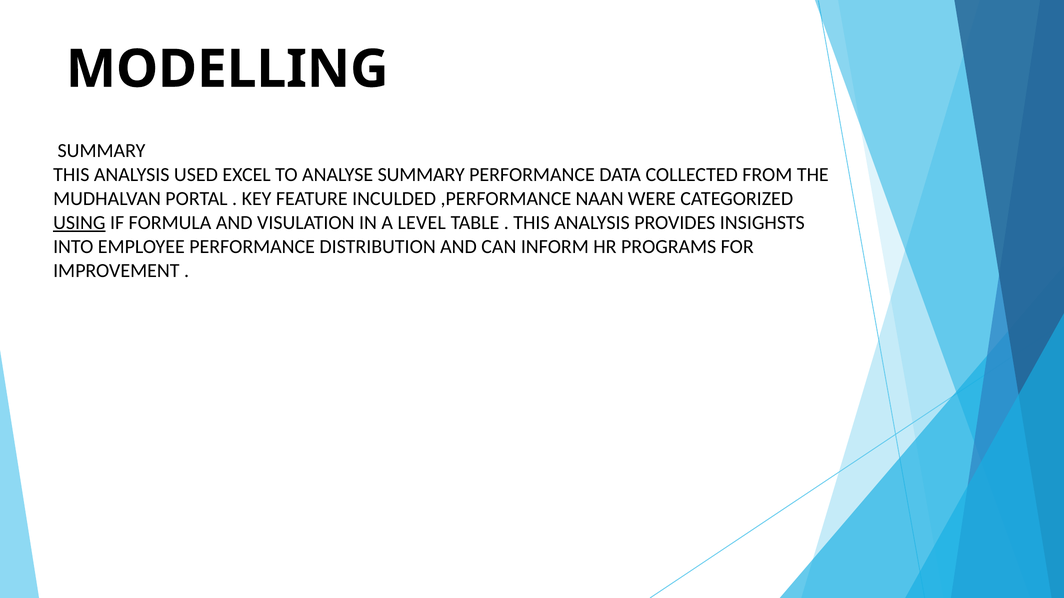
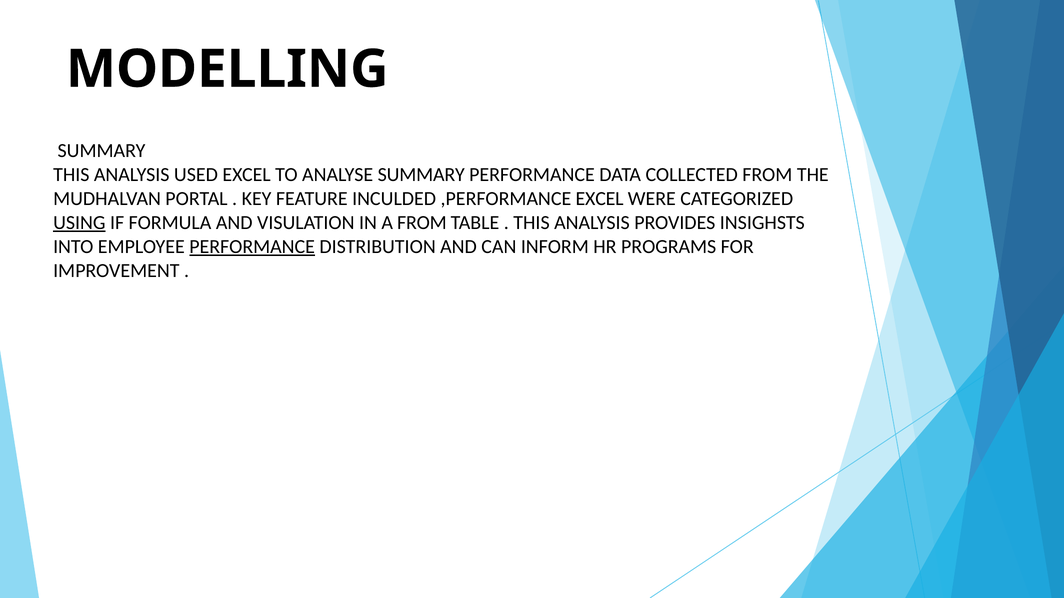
,PERFORMANCE NAAN: NAAN -> EXCEL (600, 199)
A LEVEL: LEVEL -> FROM (422, 223)
PERFORMANCE underline: none -> present (252, 247)
